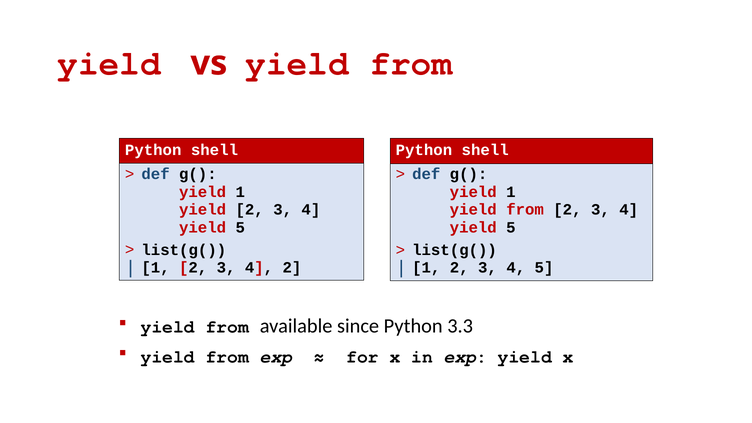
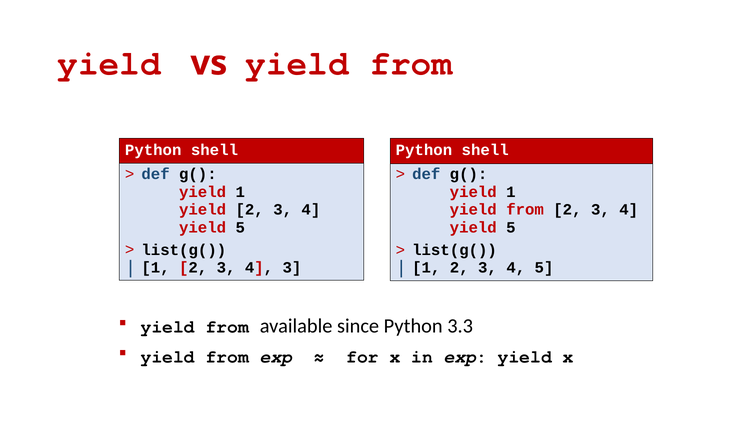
4 2: 2 -> 3 (292, 268)
